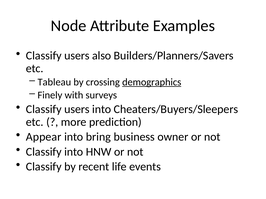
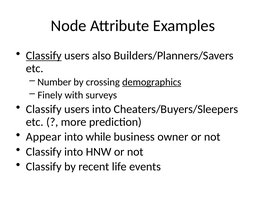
Classify underline: none -> present (44, 56)
Tableau: Tableau -> Number (54, 82)
bring: bring -> while (98, 137)
